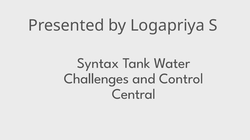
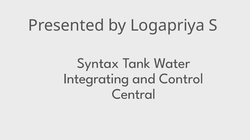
Challenges: Challenges -> Integrating (96, 79)
